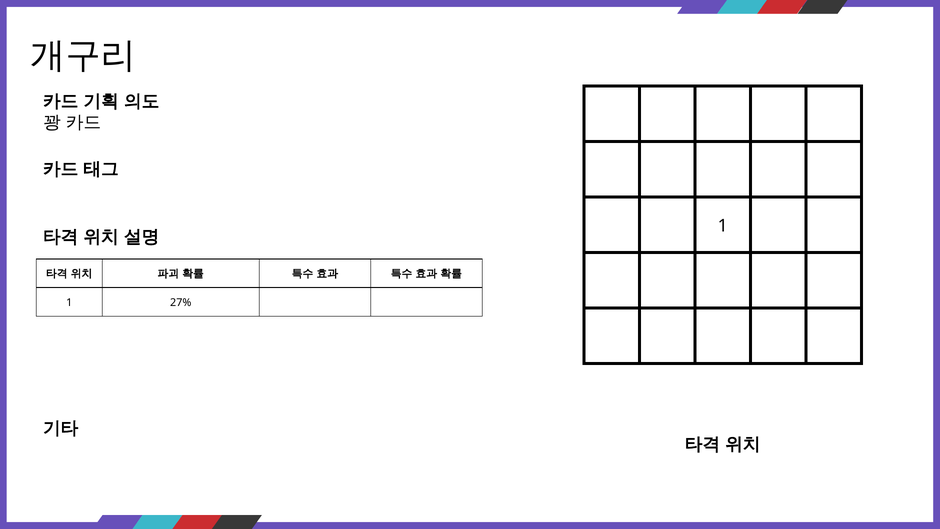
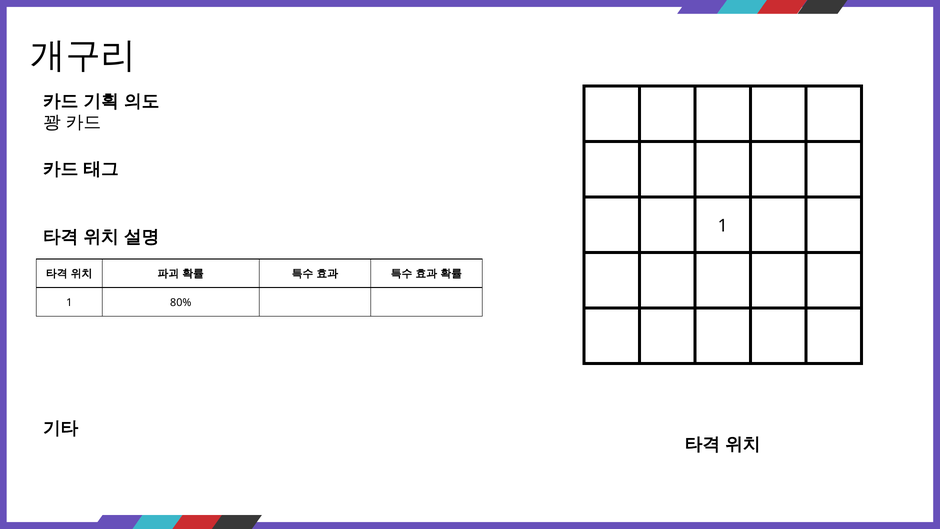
27%: 27% -> 80% (181, 302)
